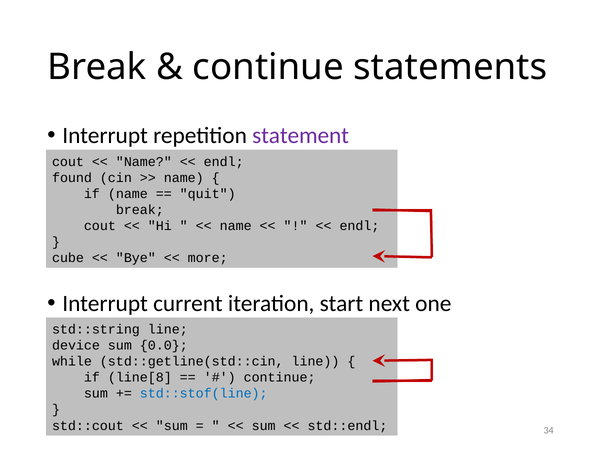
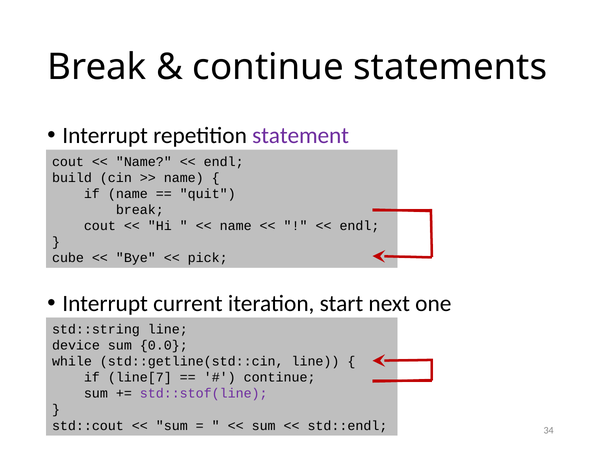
found: found -> build (72, 178)
more: more -> pick (208, 258)
line[8: line[8 -> line[7 (140, 377)
std::stof(line colour: blue -> purple (204, 393)
